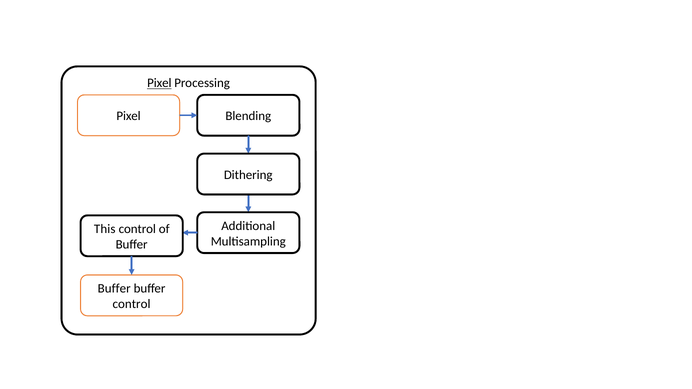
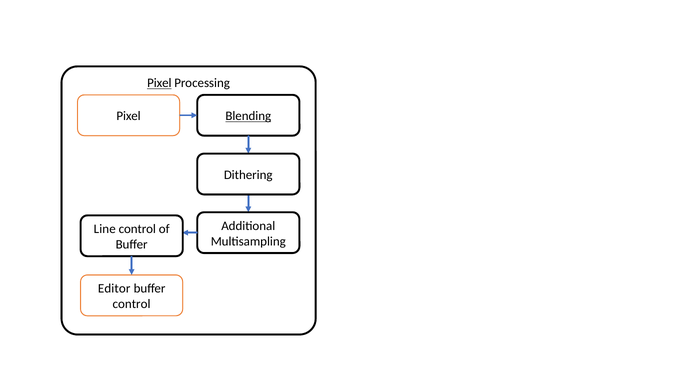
Blending underline: none -> present (248, 116)
This: This -> Line (105, 229)
Buffer: Buffer -> Editor (114, 289)
